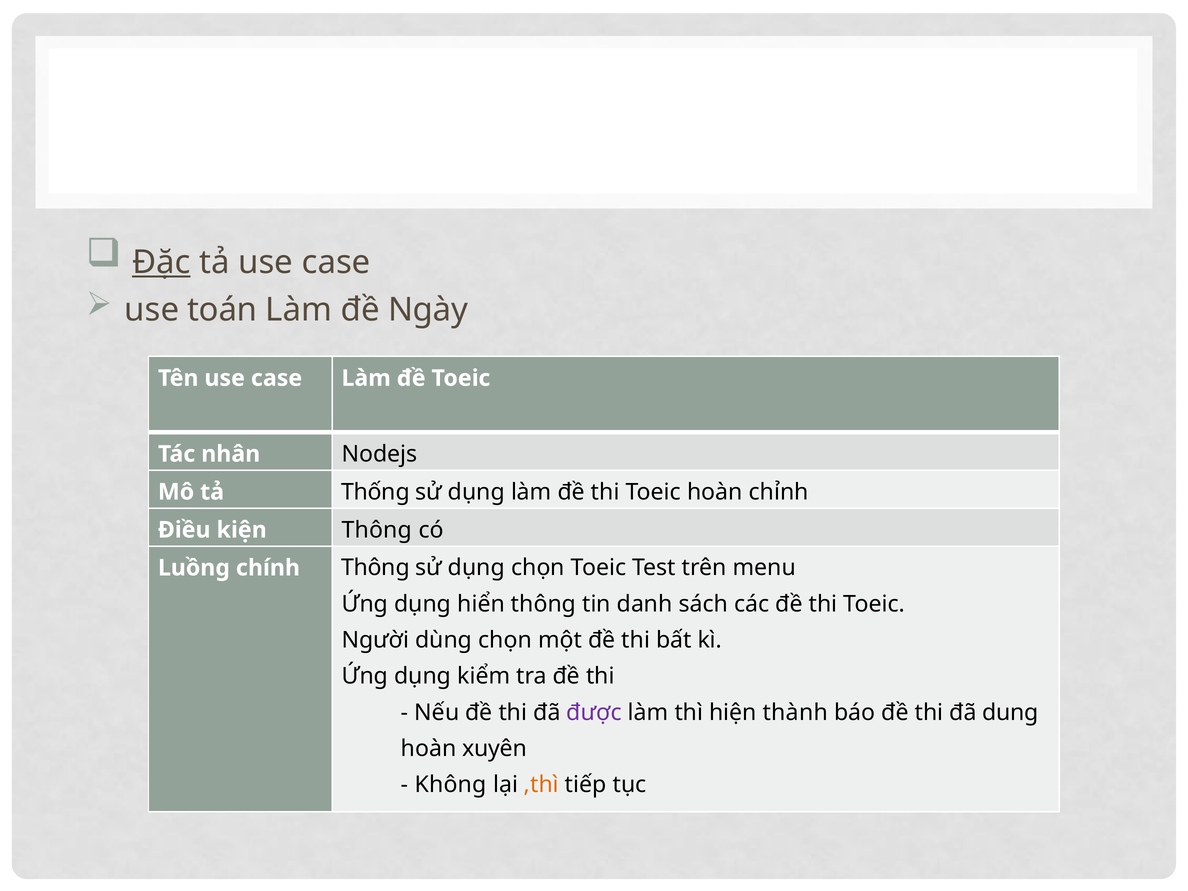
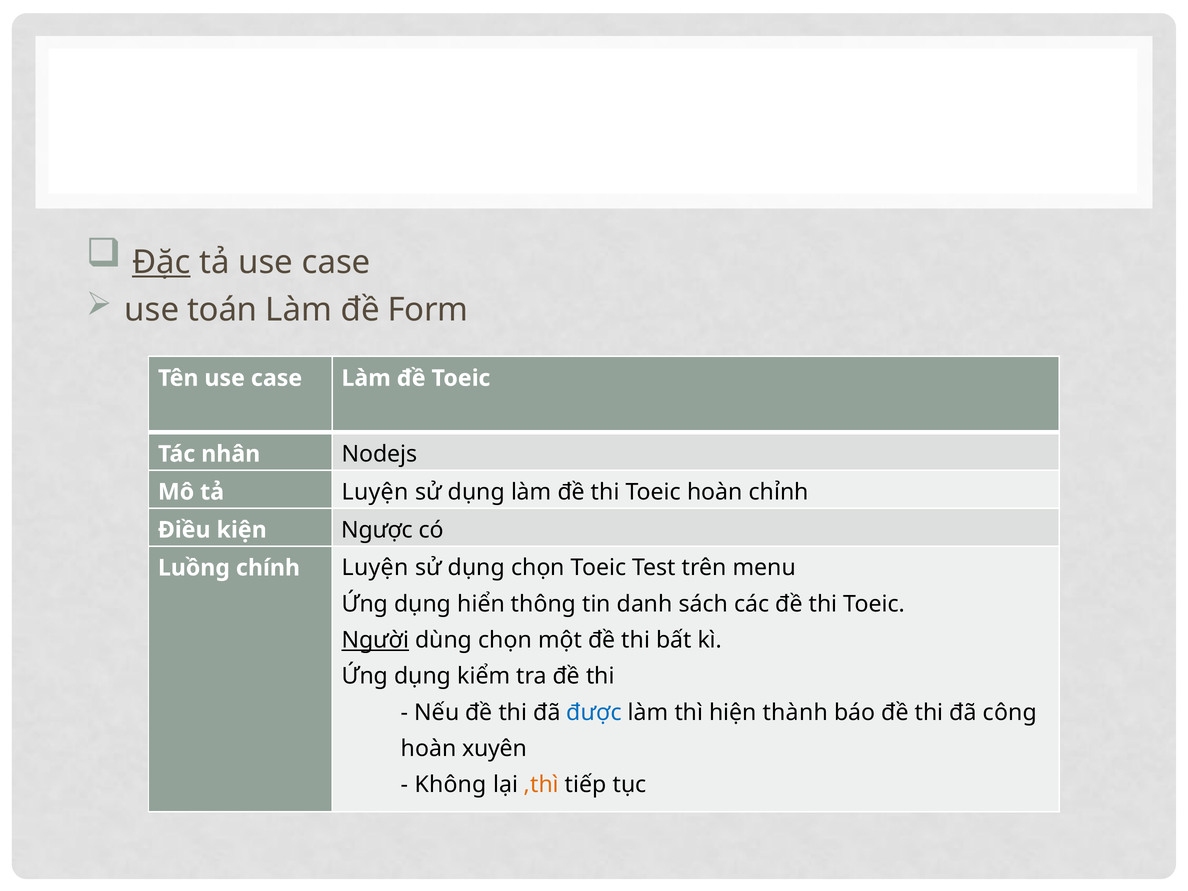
Ngày: Ngày -> Form (428, 310)
Thống: Thống -> Luyện (375, 492)
Thông: Thông -> Ngược (377, 530)
chính Thông: Thông -> Luyện (375, 568)
Người underline: none -> present (375, 640)
được colour: purple -> blue (594, 712)
dung: dung -> công (1010, 712)
